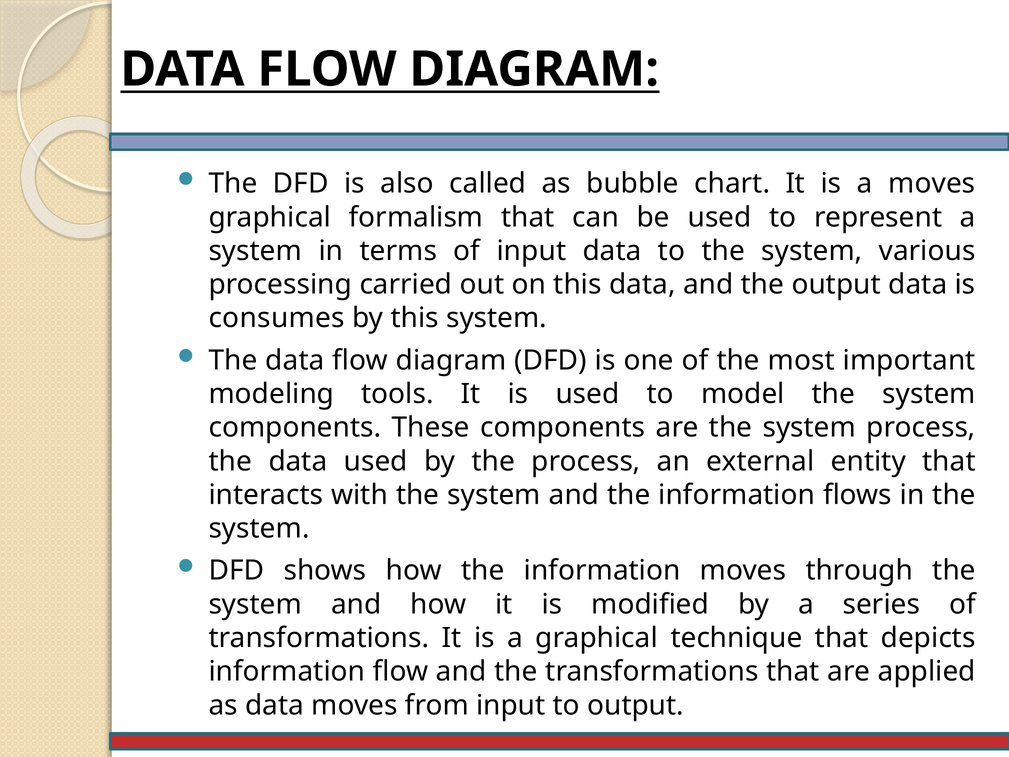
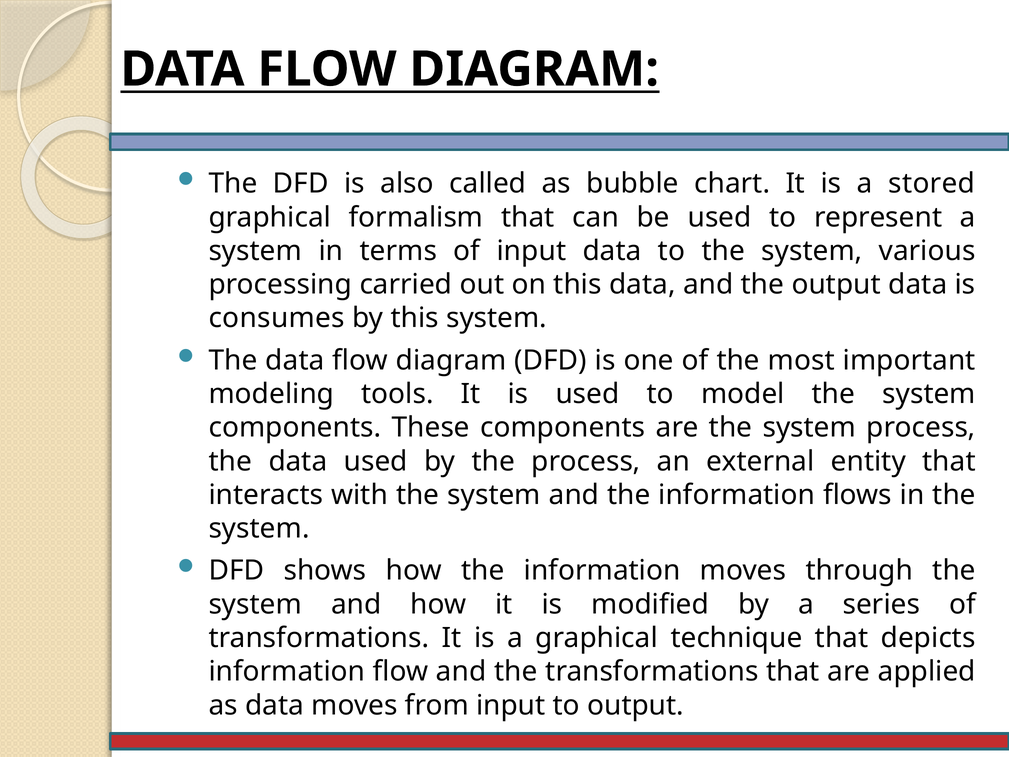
a moves: moves -> stored (932, 184)
